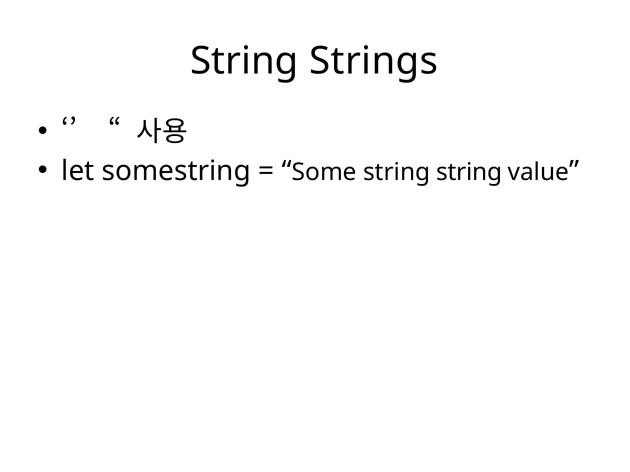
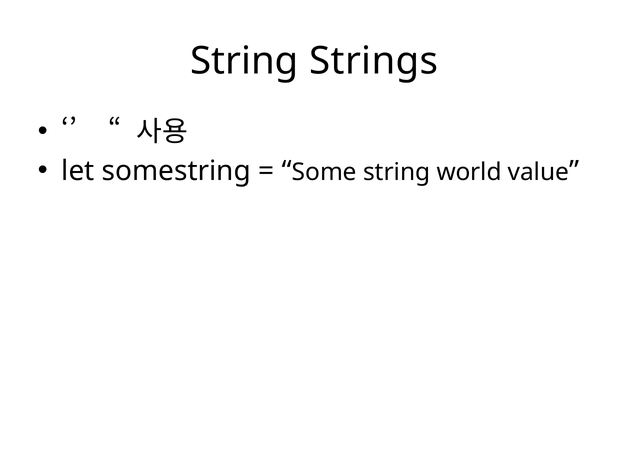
string string: string -> world (469, 173)
